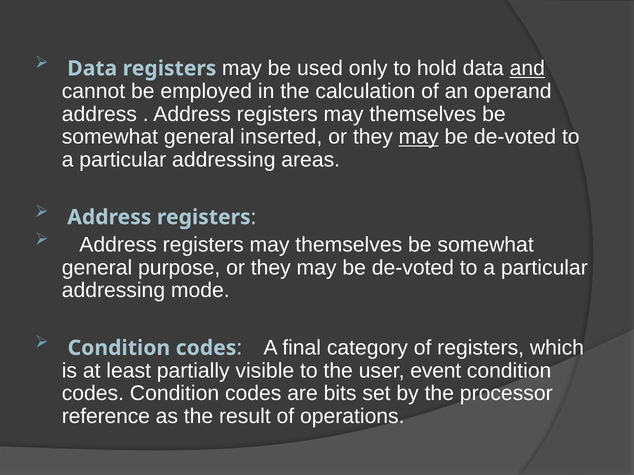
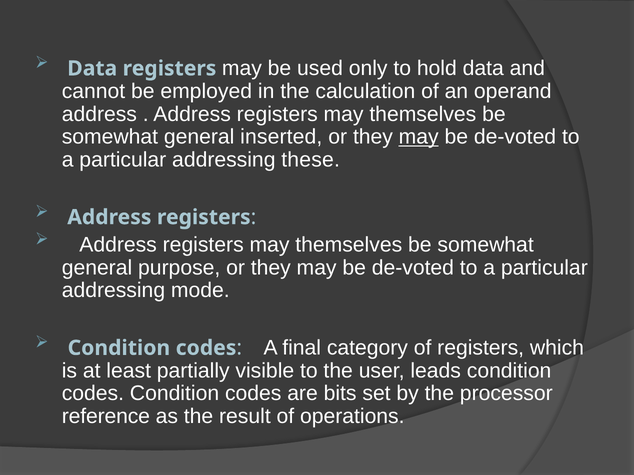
and underline: present -> none (527, 69)
areas: areas -> these (311, 160)
event: event -> leads (436, 371)
